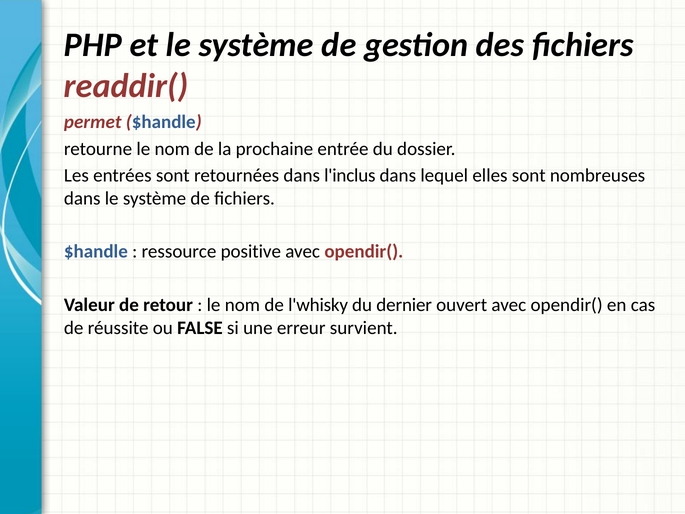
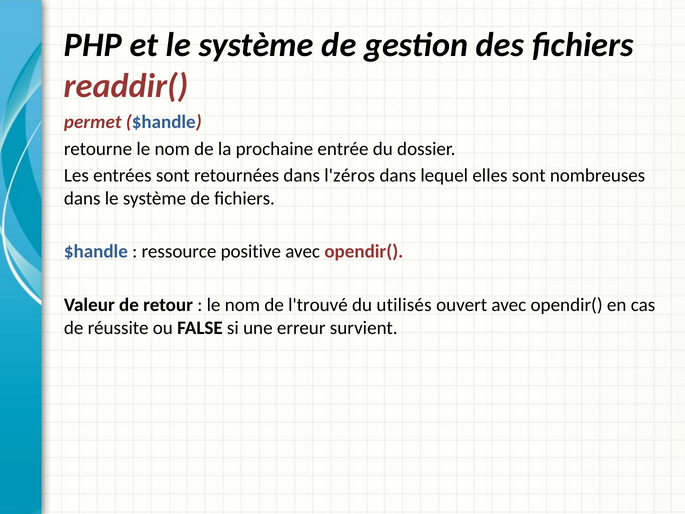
l'inclus: l'inclus -> l'zéros (350, 175)
l'whisky: l'whisky -> l'trouvé (318, 305)
dernier: dernier -> utilisés (404, 305)
